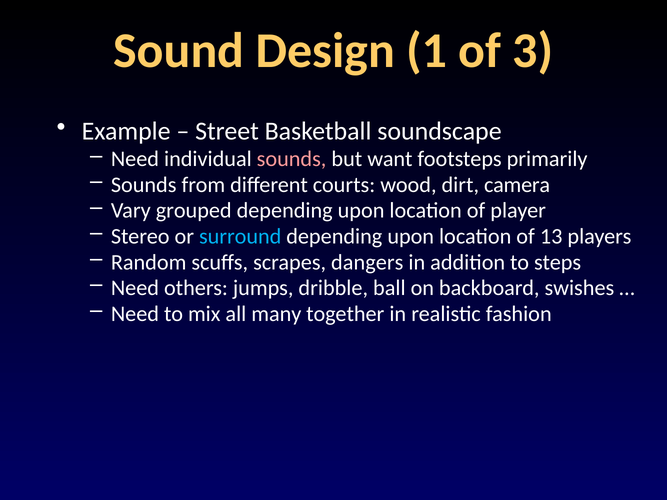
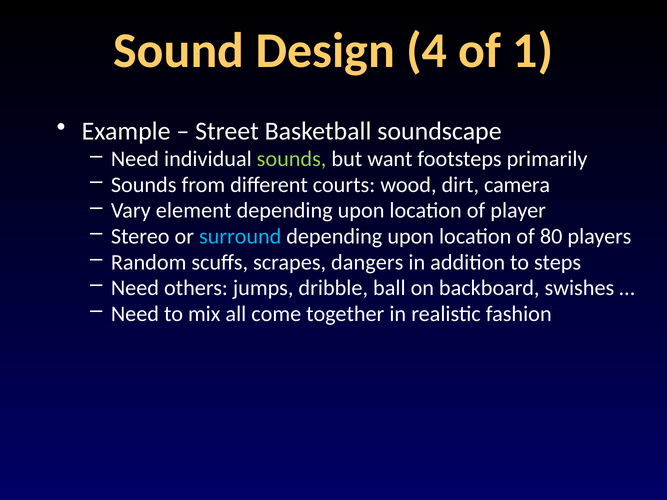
1: 1 -> 4 (427, 51)
3: 3 -> 1 (533, 51)
sounds colour: pink -> light green (292, 159)
grouped: grouped -> element (194, 211)
13: 13 -> 80 (551, 237)
many: many -> come (276, 314)
